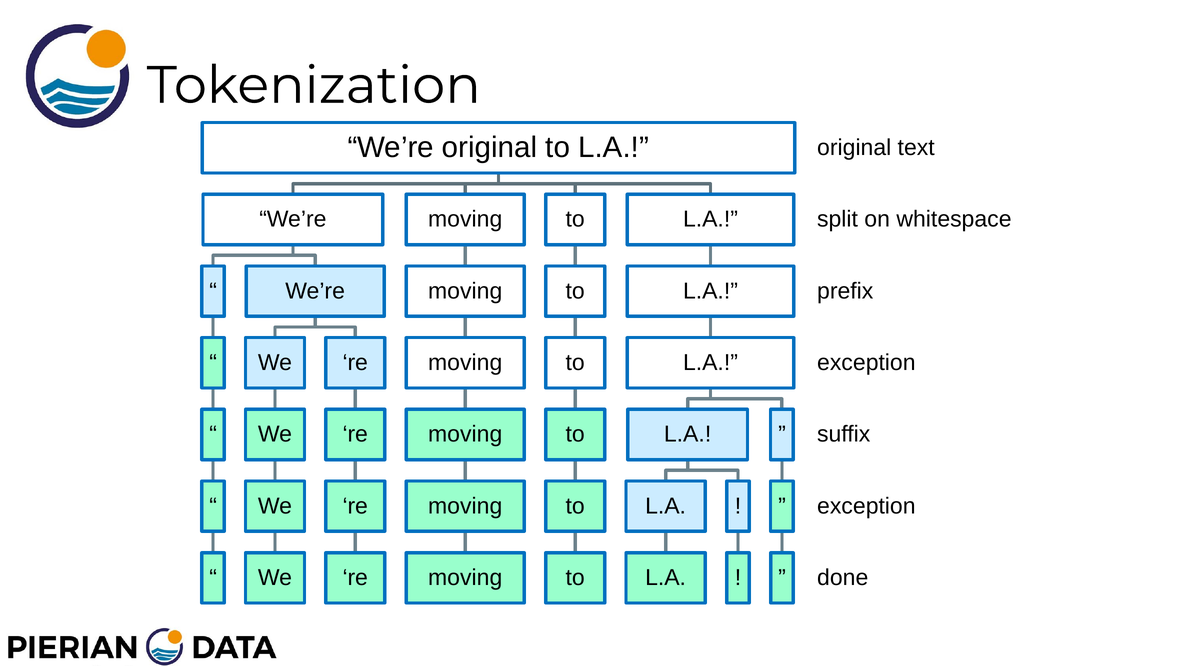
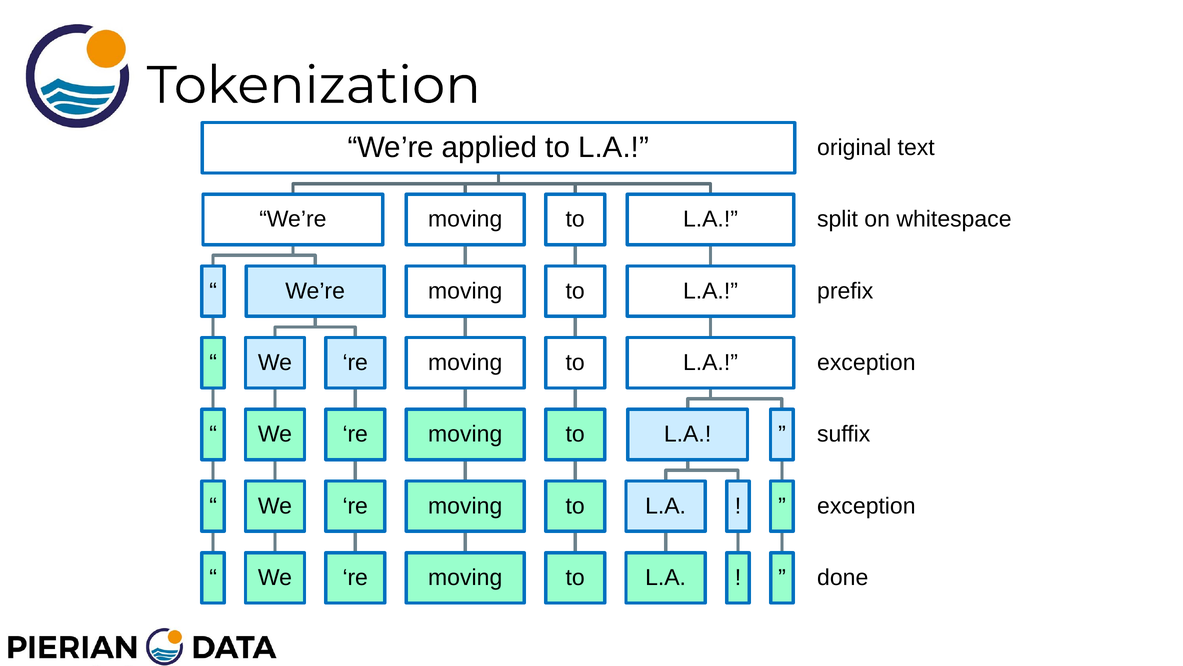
We’re original: original -> applied (490, 147)
